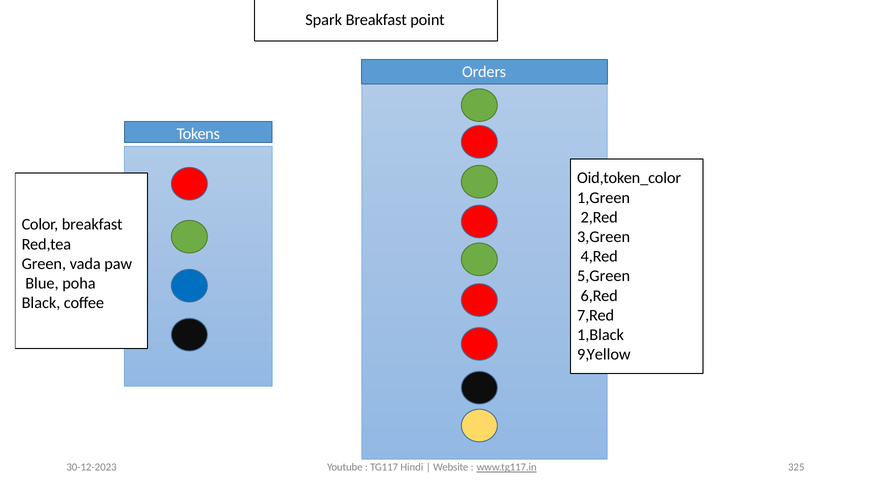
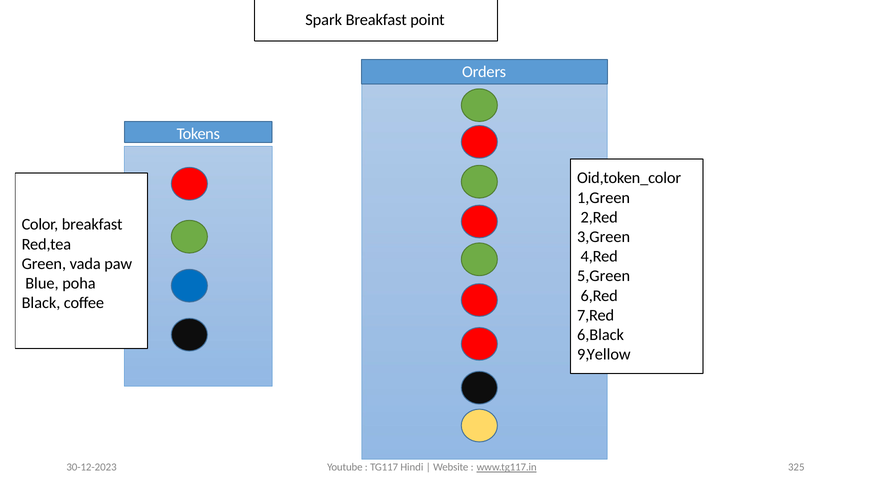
1,Black: 1,Black -> 6,Black (601, 335)
